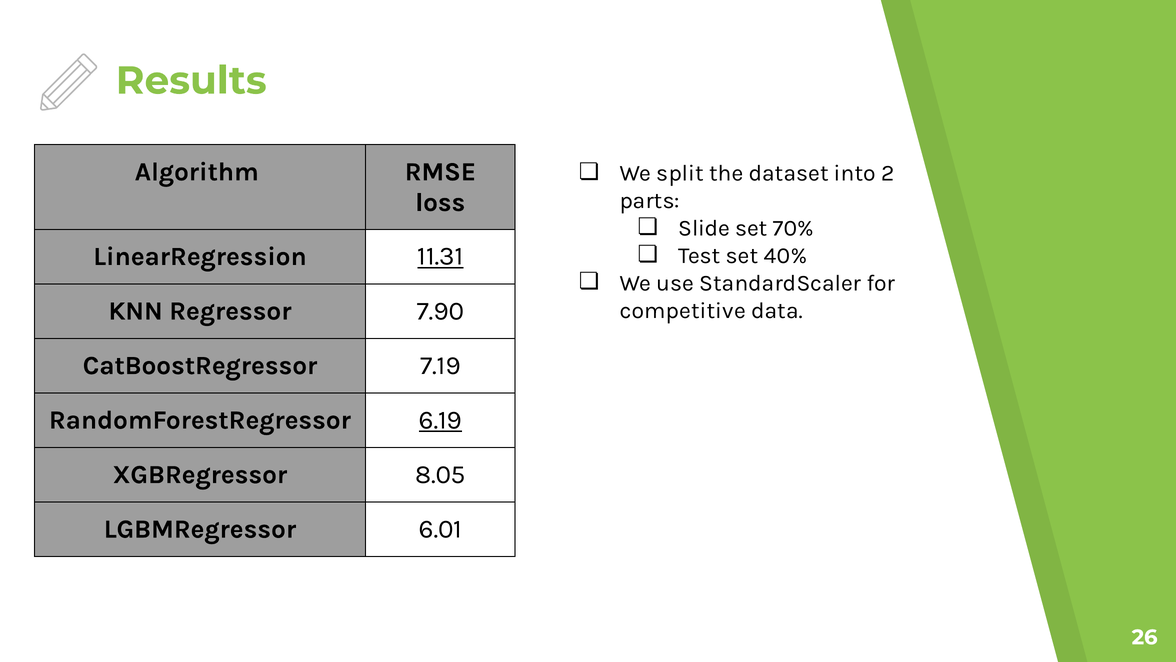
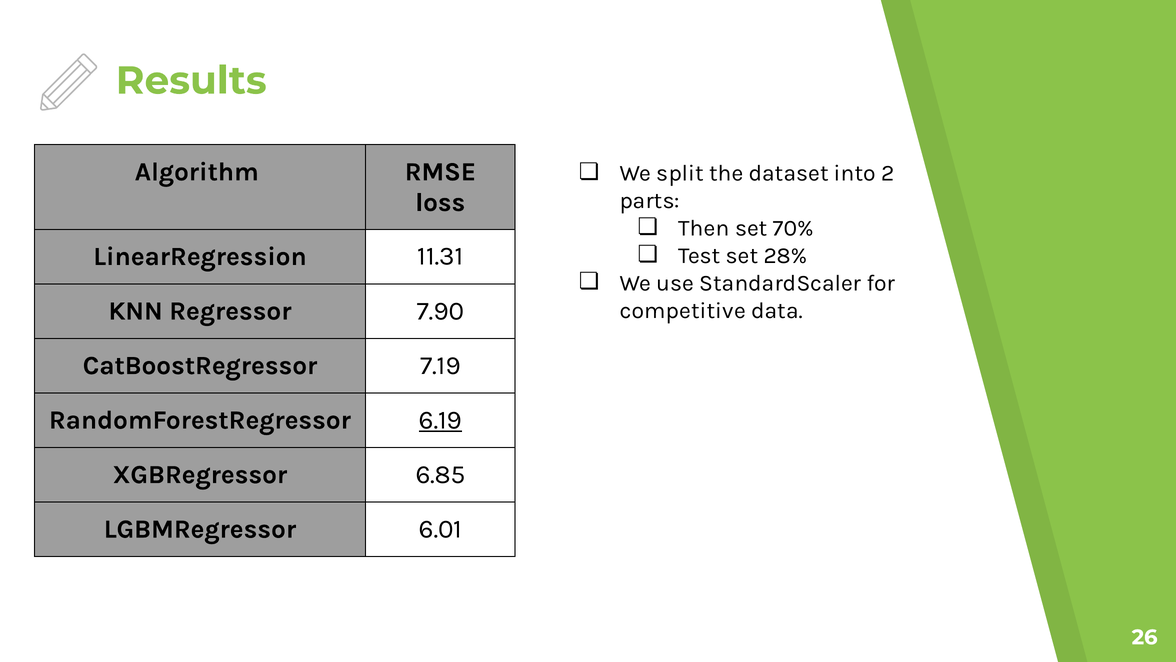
Slide: Slide -> Then (704, 228)
40%: 40% -> 28% (786, 255)
11.31 underline: present -> none (440, 256)
8.05: 8.05 -> 6.85 (441, 474)
